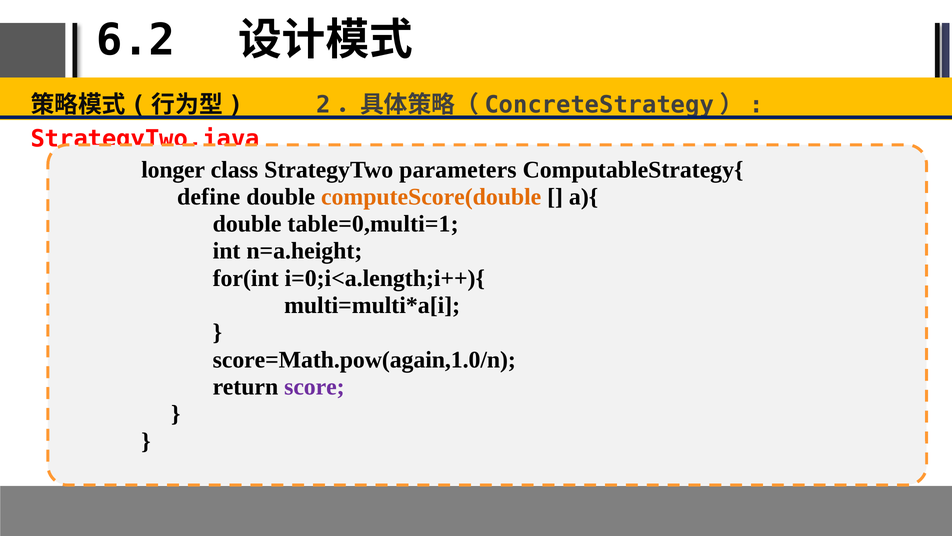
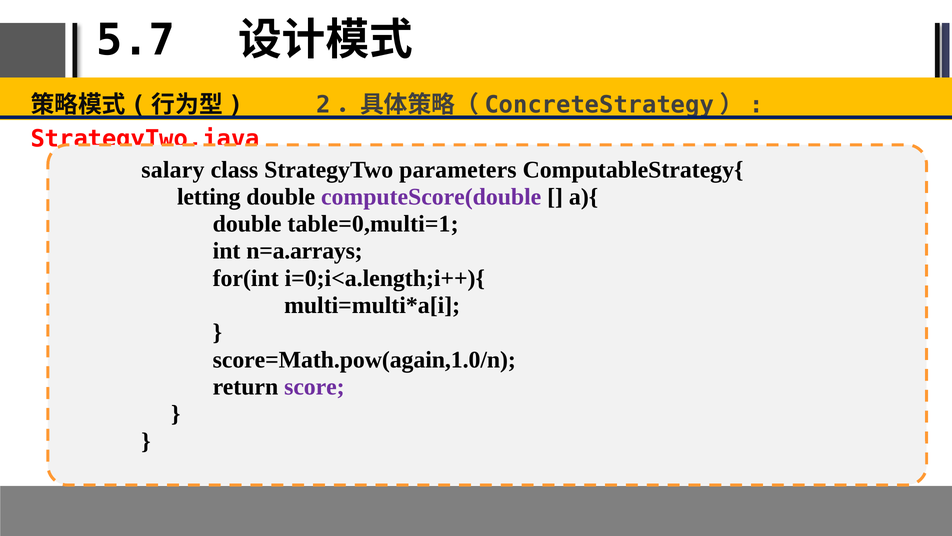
6.2: 6.2 -> 5.7 (136, 40)
longer: longer -> salary (173, 170)
define: define -> letting (209, 197)
computeScore(double colour: orange -> purple (431, 197)
n=a.height: n=a.height -> n=a.arrays (304, 251)
